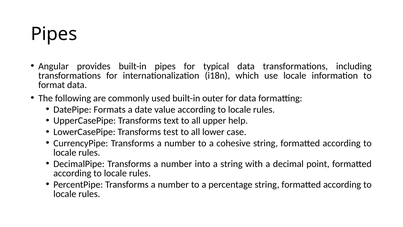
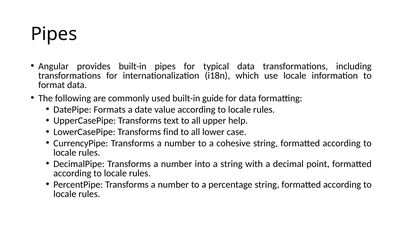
outer: outer -> guide (213, 98)
test: test -> find (171, 132)
